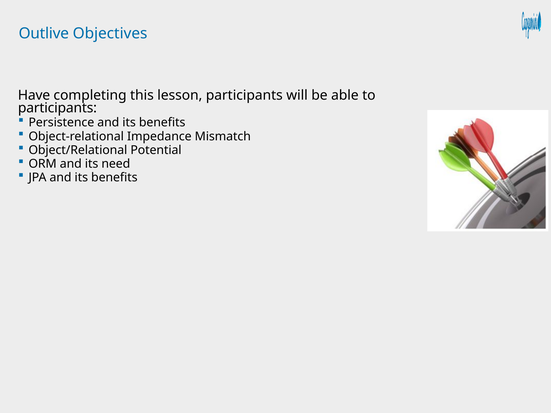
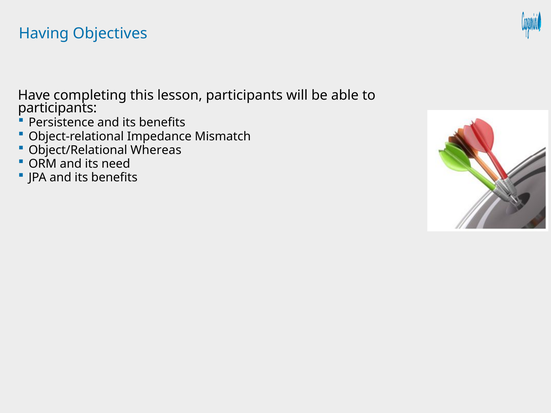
Outlive: Outlive -> Having (44, 33)
Potential: Potential -> Whereas (156, 150)
